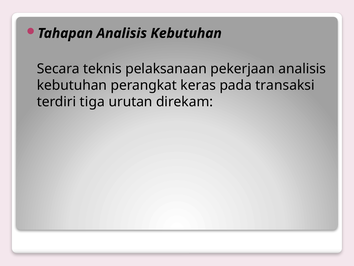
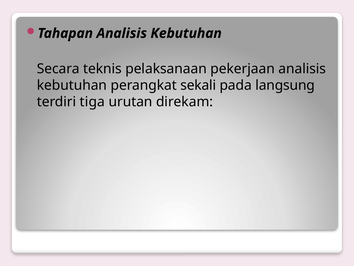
keras: keras -> sekali (198, 85)
transaksi: transaksi -> langsung (285, 85)
